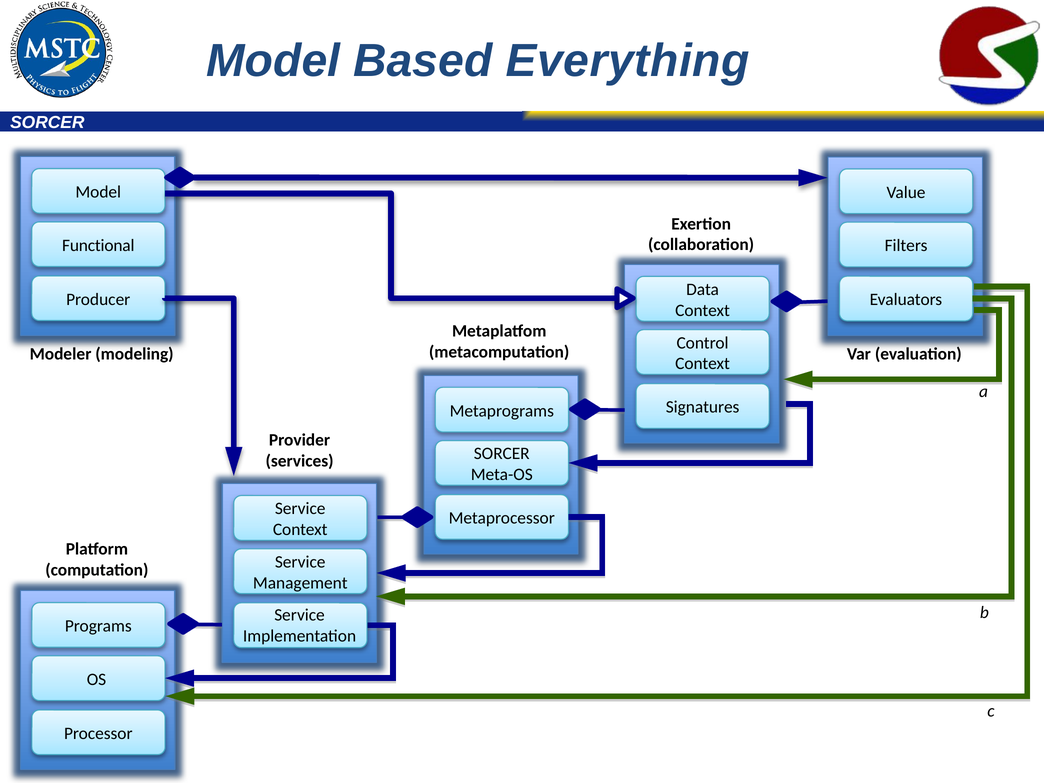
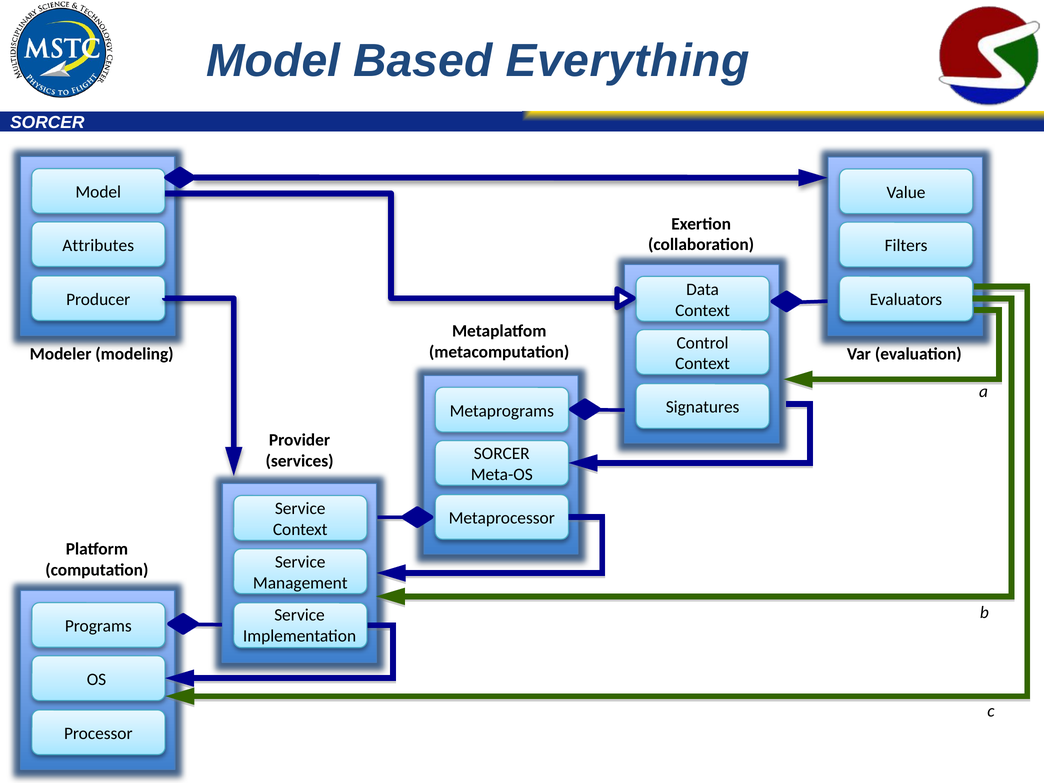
Functional: Functional -> Attributes (98, 245)
